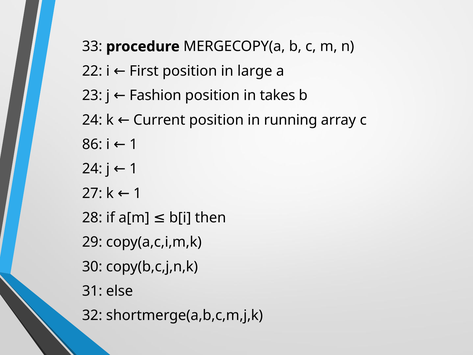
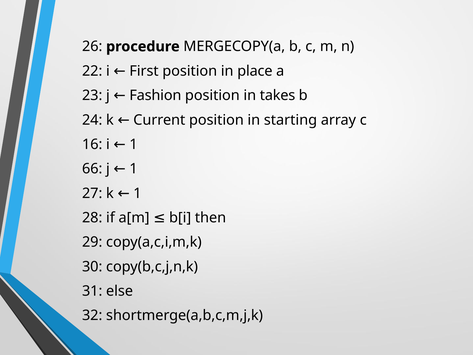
33: 33 -> 26 (92, 47)
large: large -> place (255, 71)
running: running -> starting (290, 120)
86: 86 -> 16 (92, 144)
24: 24 -> 66 (92, 169)
